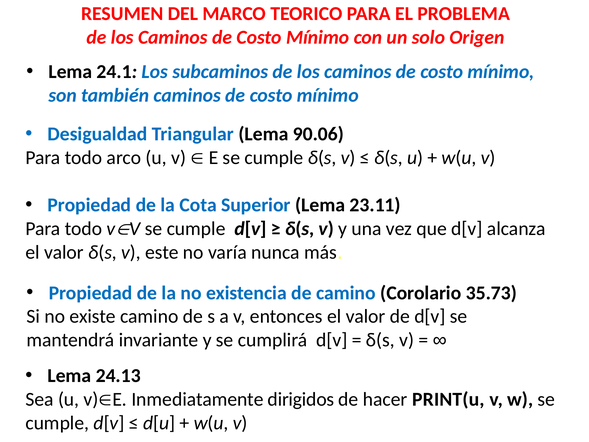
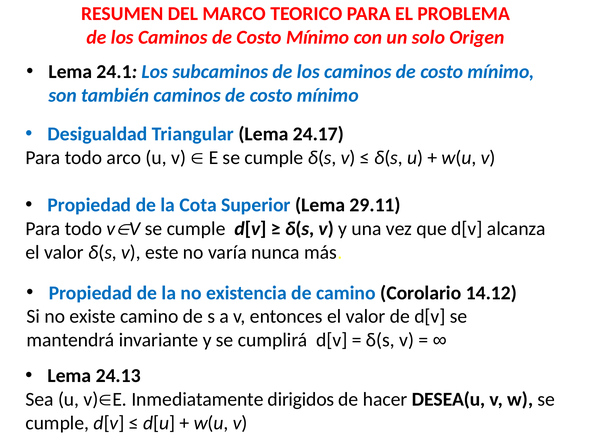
90.06: 90.06 -> 24.17 (318, 134)
23.11: 23.11 -> 29.11 (375, 205)
35.73: 35.73 -> 14.12 (491, 293)
PRINT(u: PRINT(u -> DESEA(u (449, 399)
